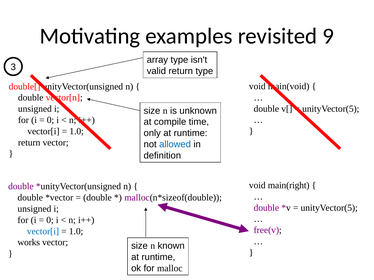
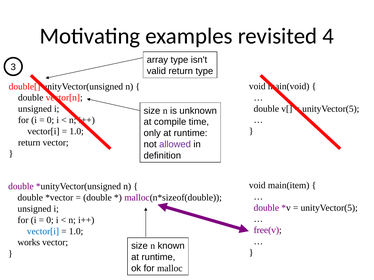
9: 9 -> 4 (328, 36)
allowed colour: blue -> purple (175, 145)
main(right: main(right -> main(item (289, 186)
